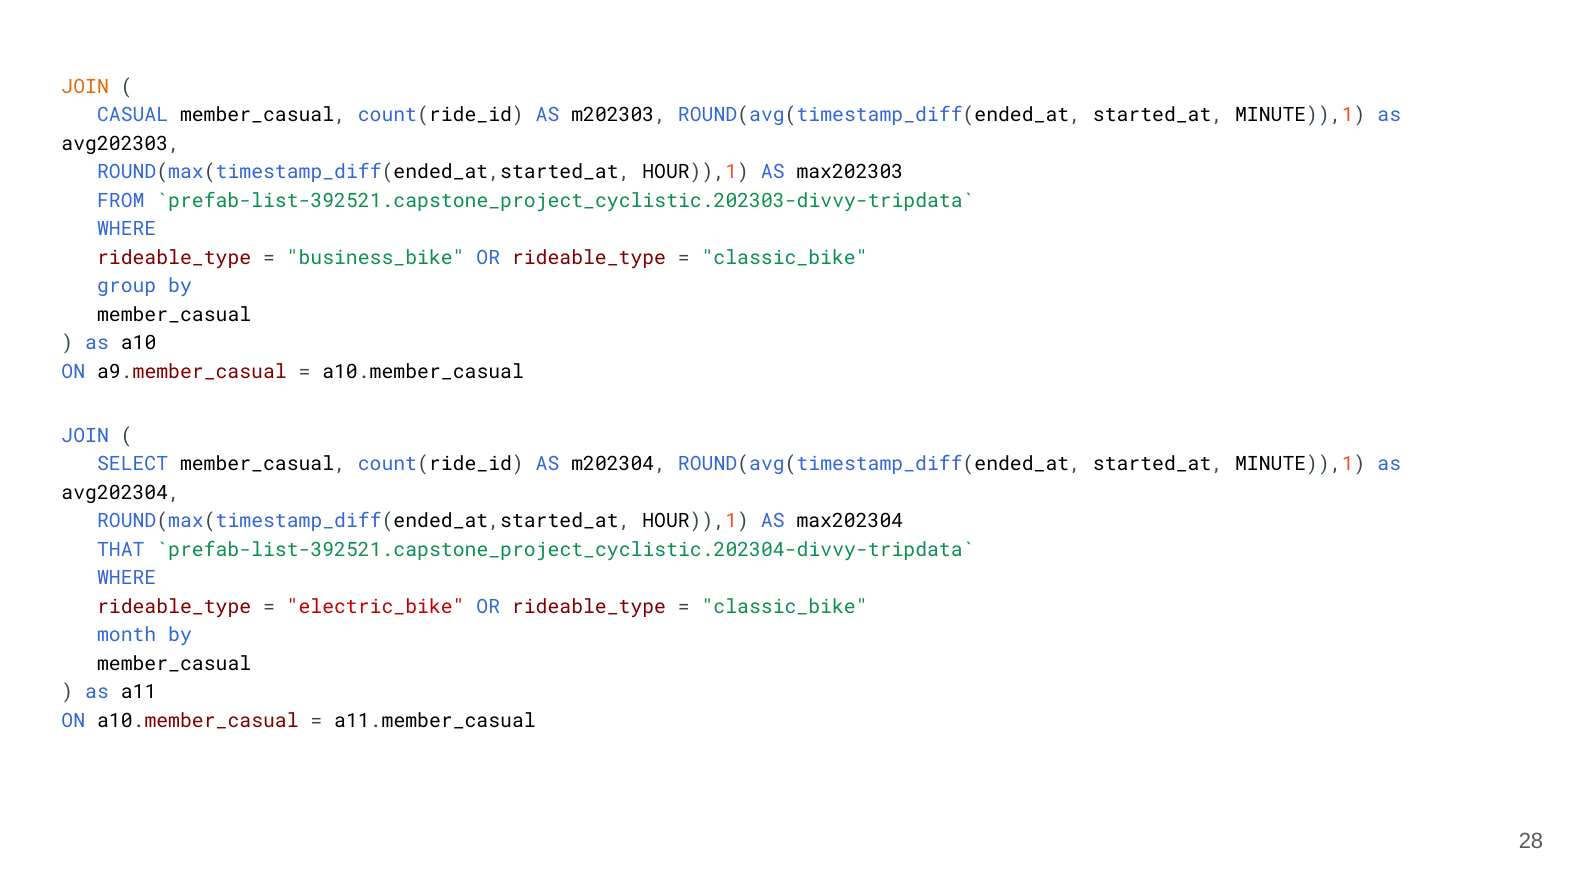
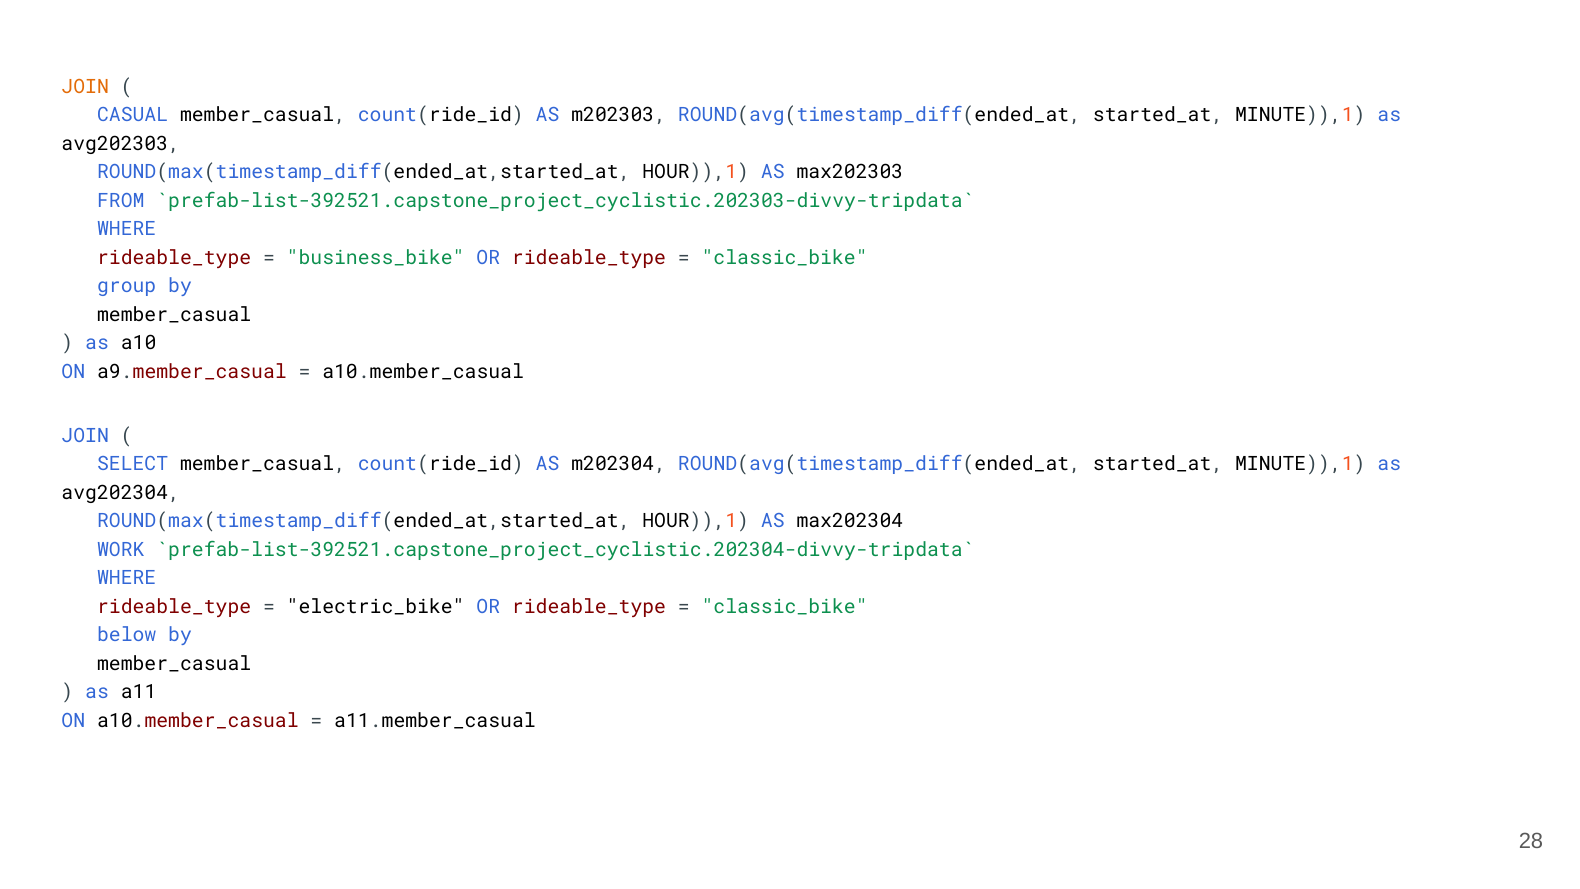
THAT: THAT -> WORK (121, 550)
electric_bike colour: red -> black (376, 607)
month: month -> below (127, 635)
